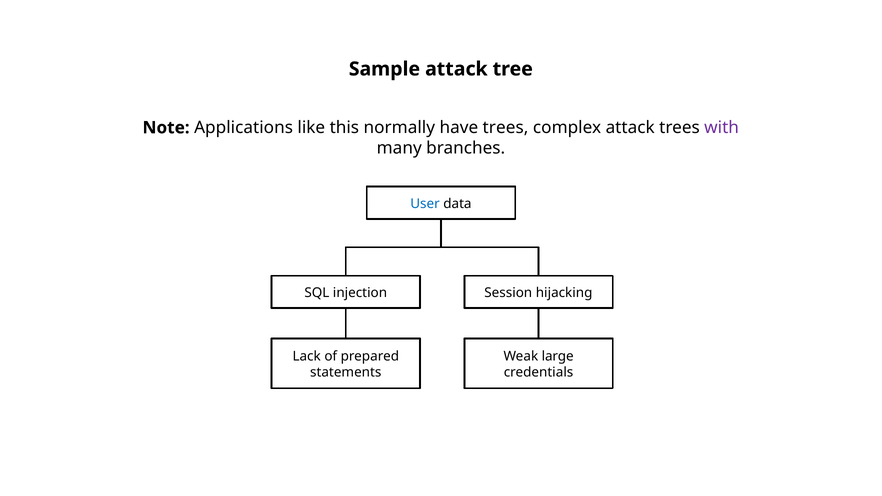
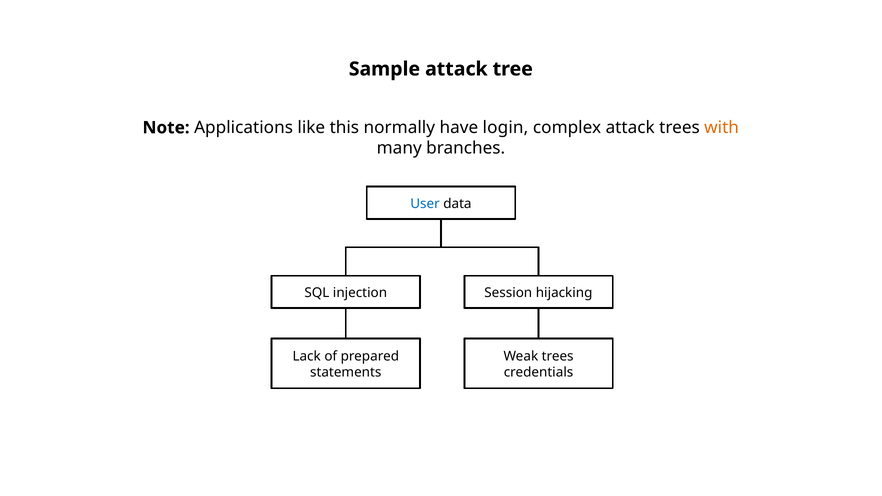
have trees: trees -> login (505, 128)
with colour: purple -> orange (722, 128)
Weak large: large -> trees (558, 356)
